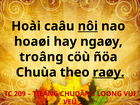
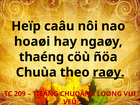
Hoài: Hoài -> Heïp (26, 26)
nôi underline: present -> none (88, 26)
troâng: troâng -> thaéng (42, 57)
